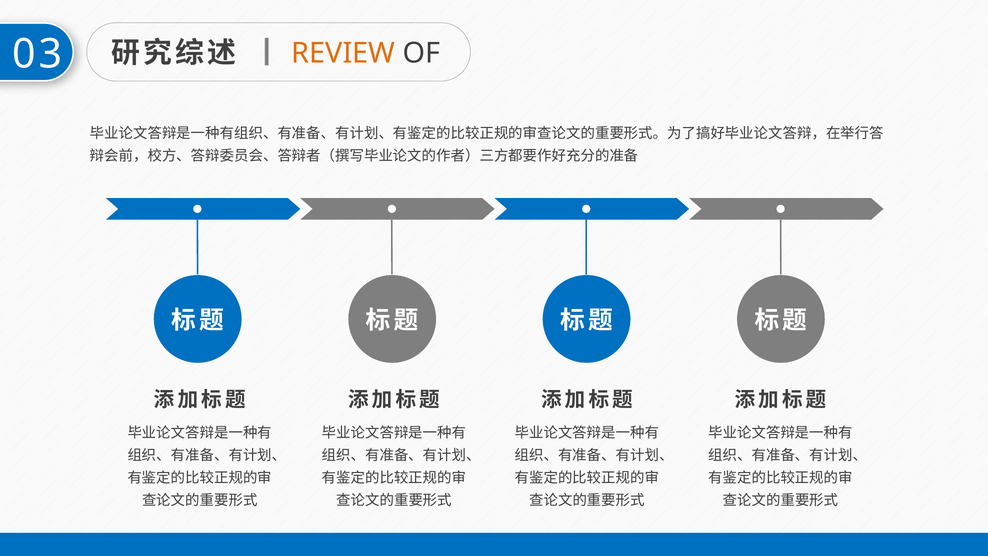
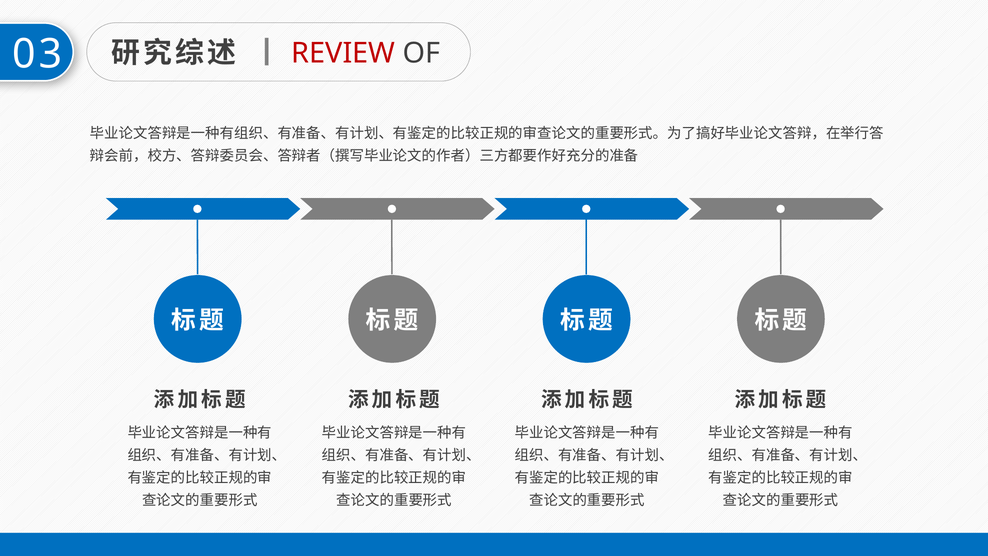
REVIEW colour: orange -> red (343, 53)
